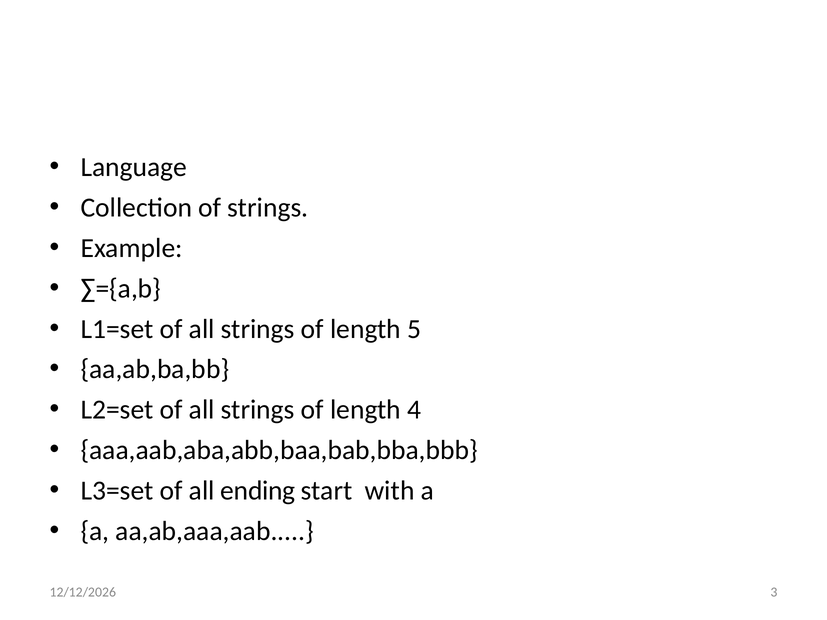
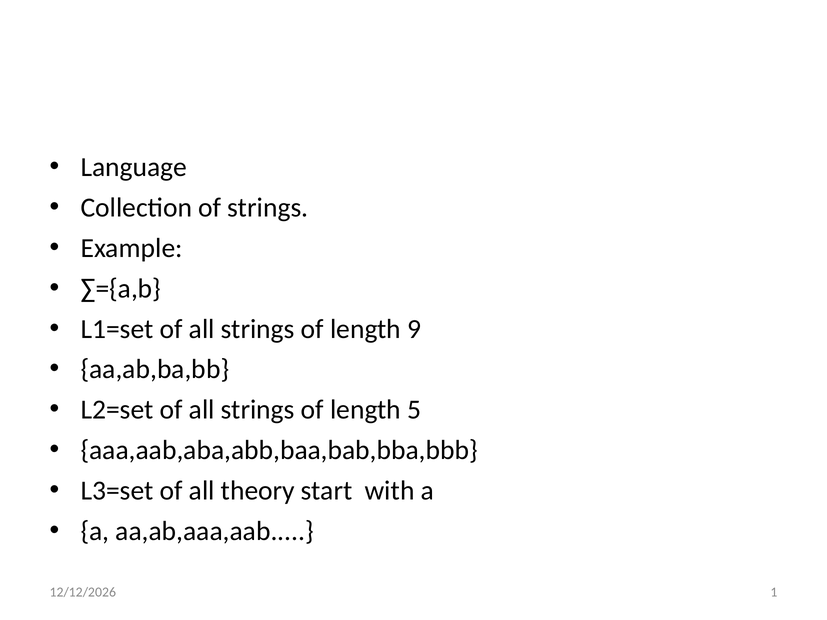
5: 5 -> 9 (414, 329)
4: 4 -> 5 (414, 410)
ending: ending -> theory (258, 491)
3: 3 -> 1 (774, 592)
